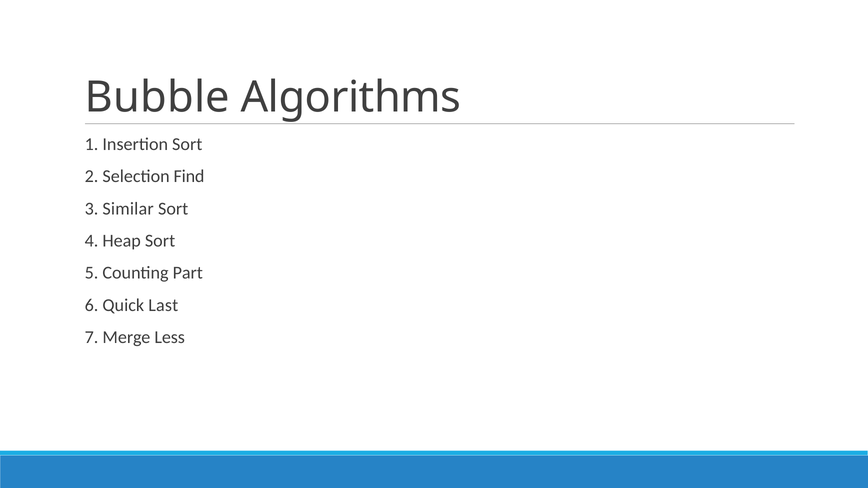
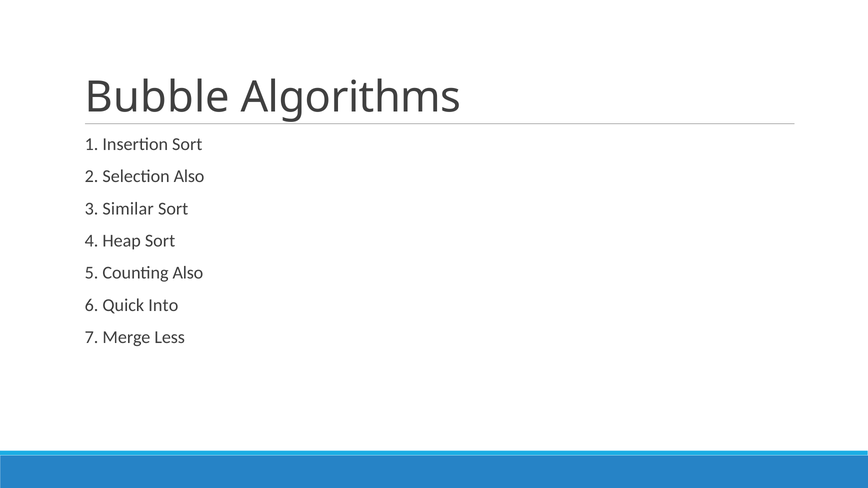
Selection Find: Find -> Also (189, 177)
Counting Part: Part -> Also (188, 273)
Last: Last -> Into (163, 305)
